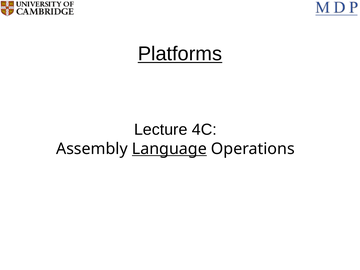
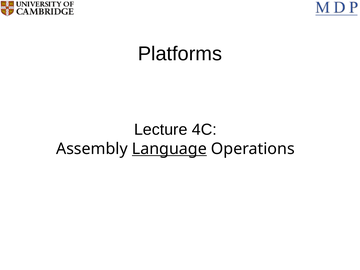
Platforms underline: present -> none (180, 54)
